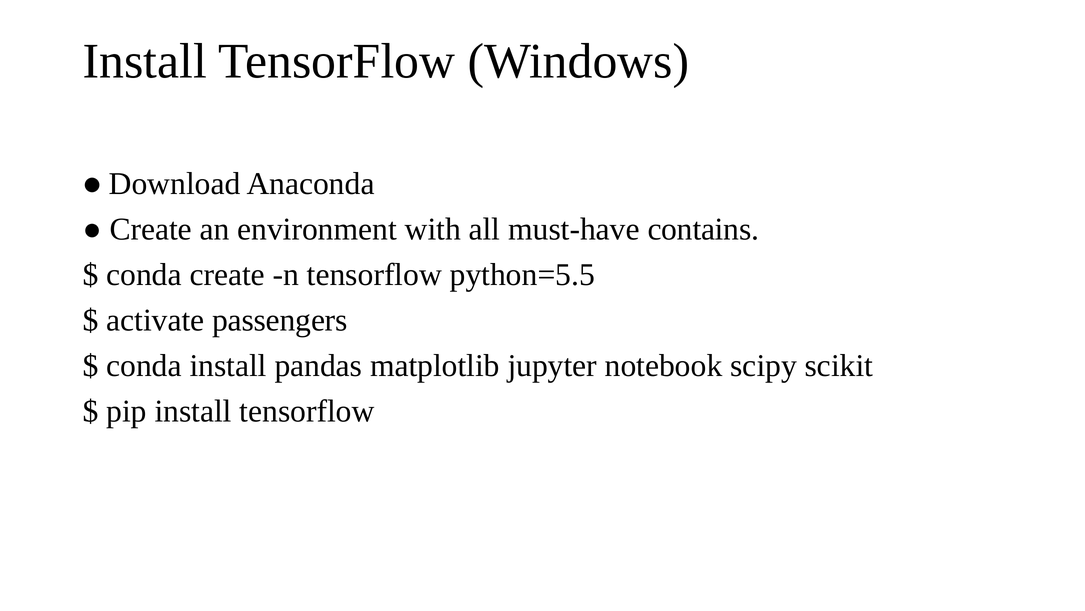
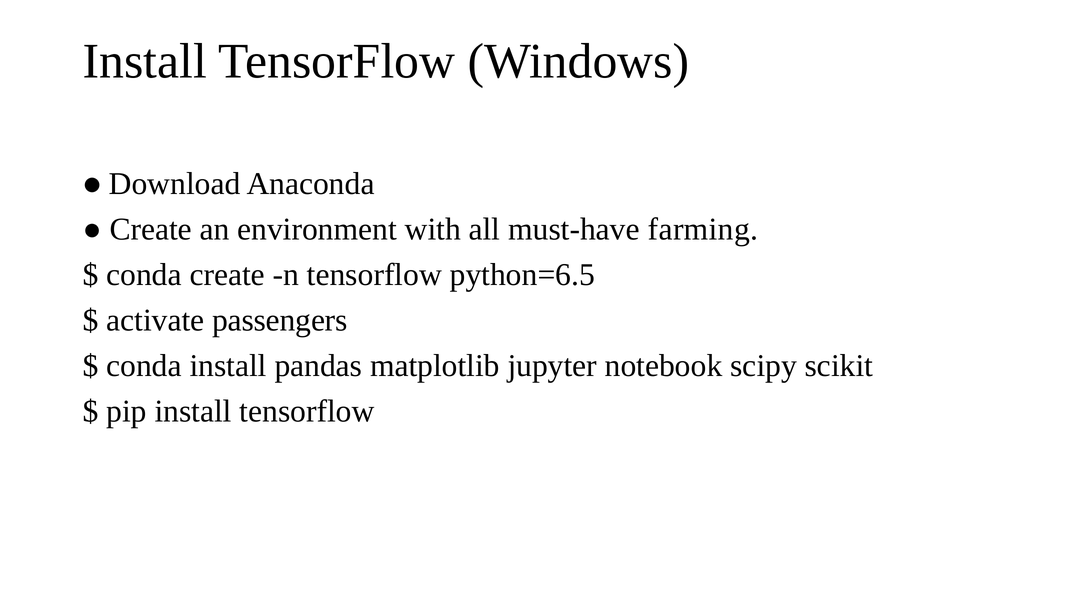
contains: contains -> farming (703, 229)
python=5.5: python=5.5 -> python=6.5 (522, 274)
